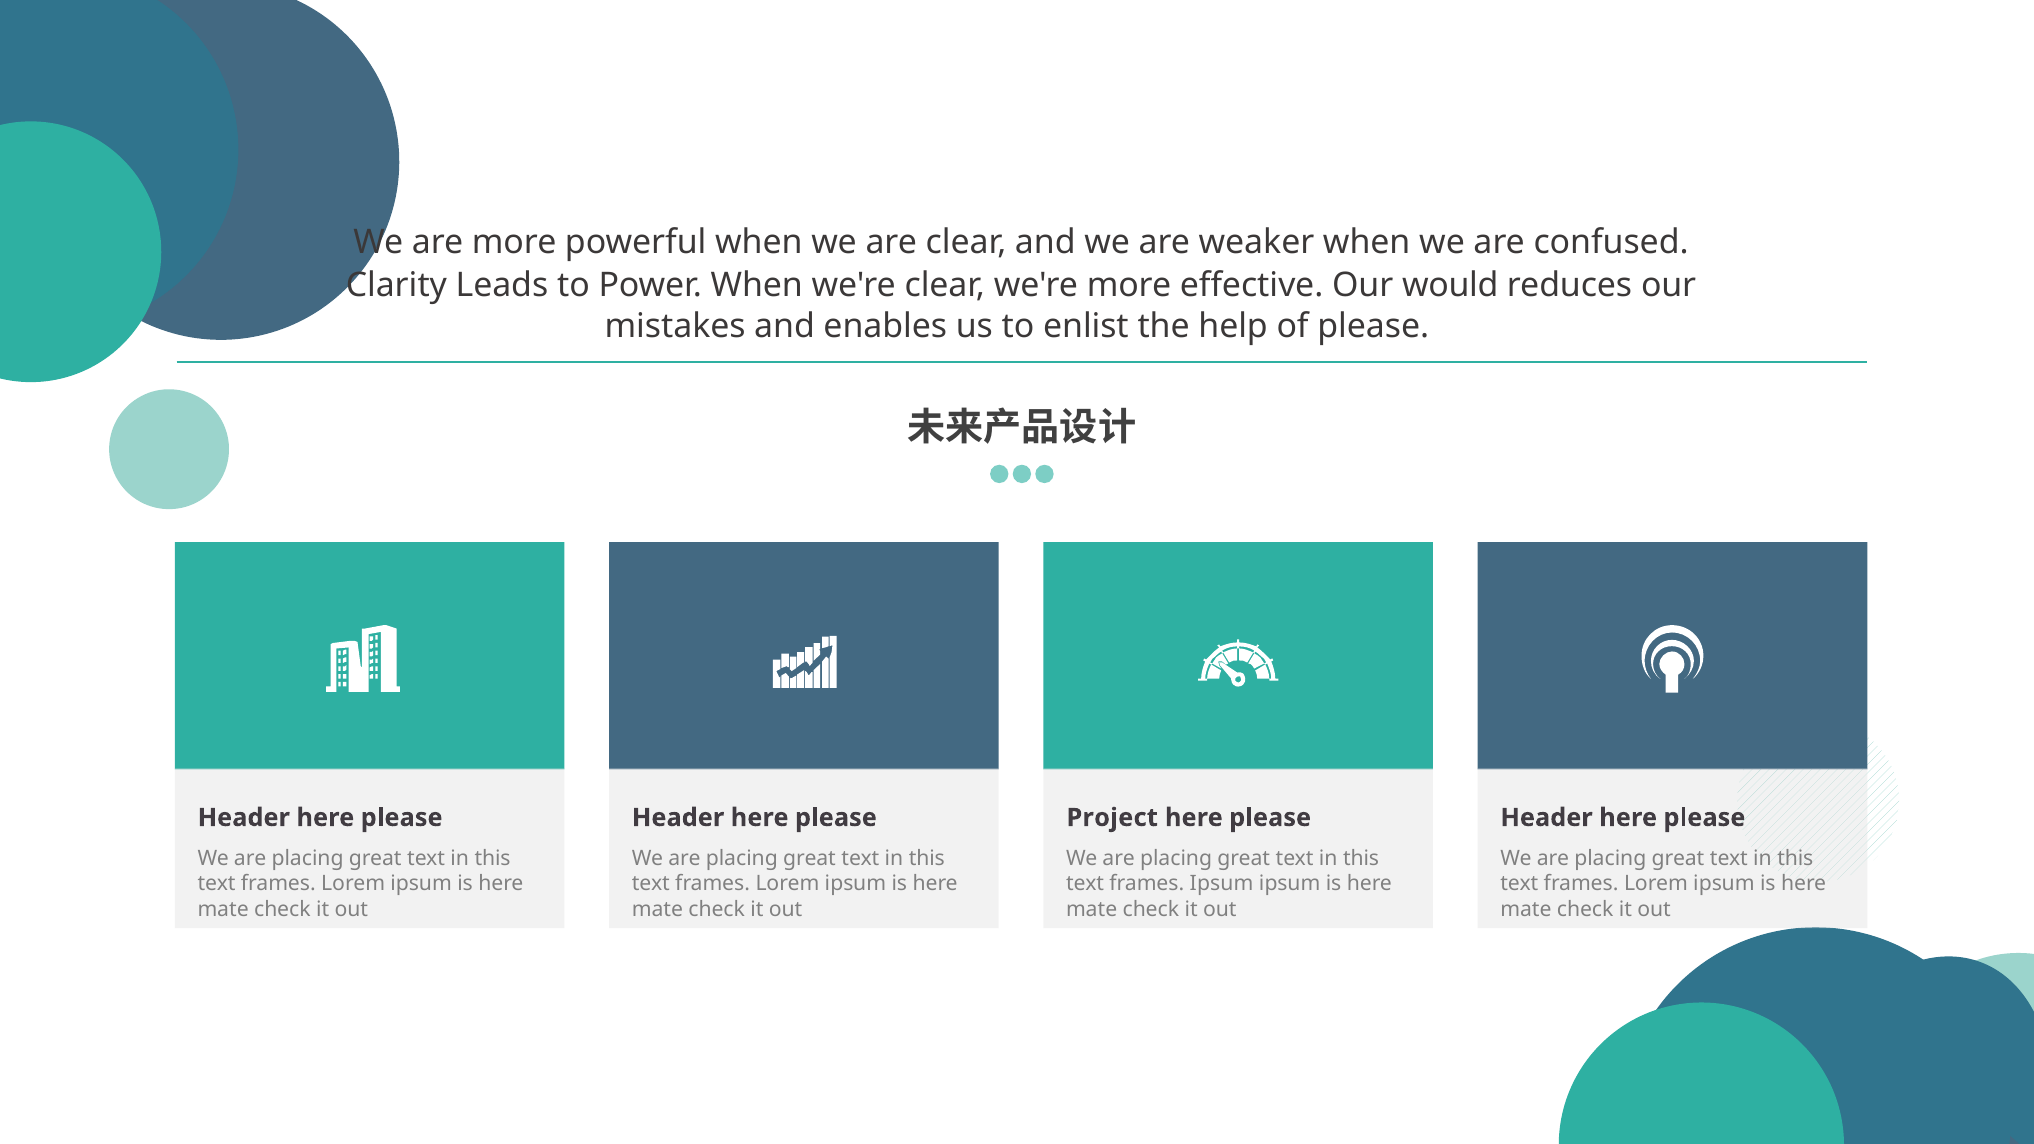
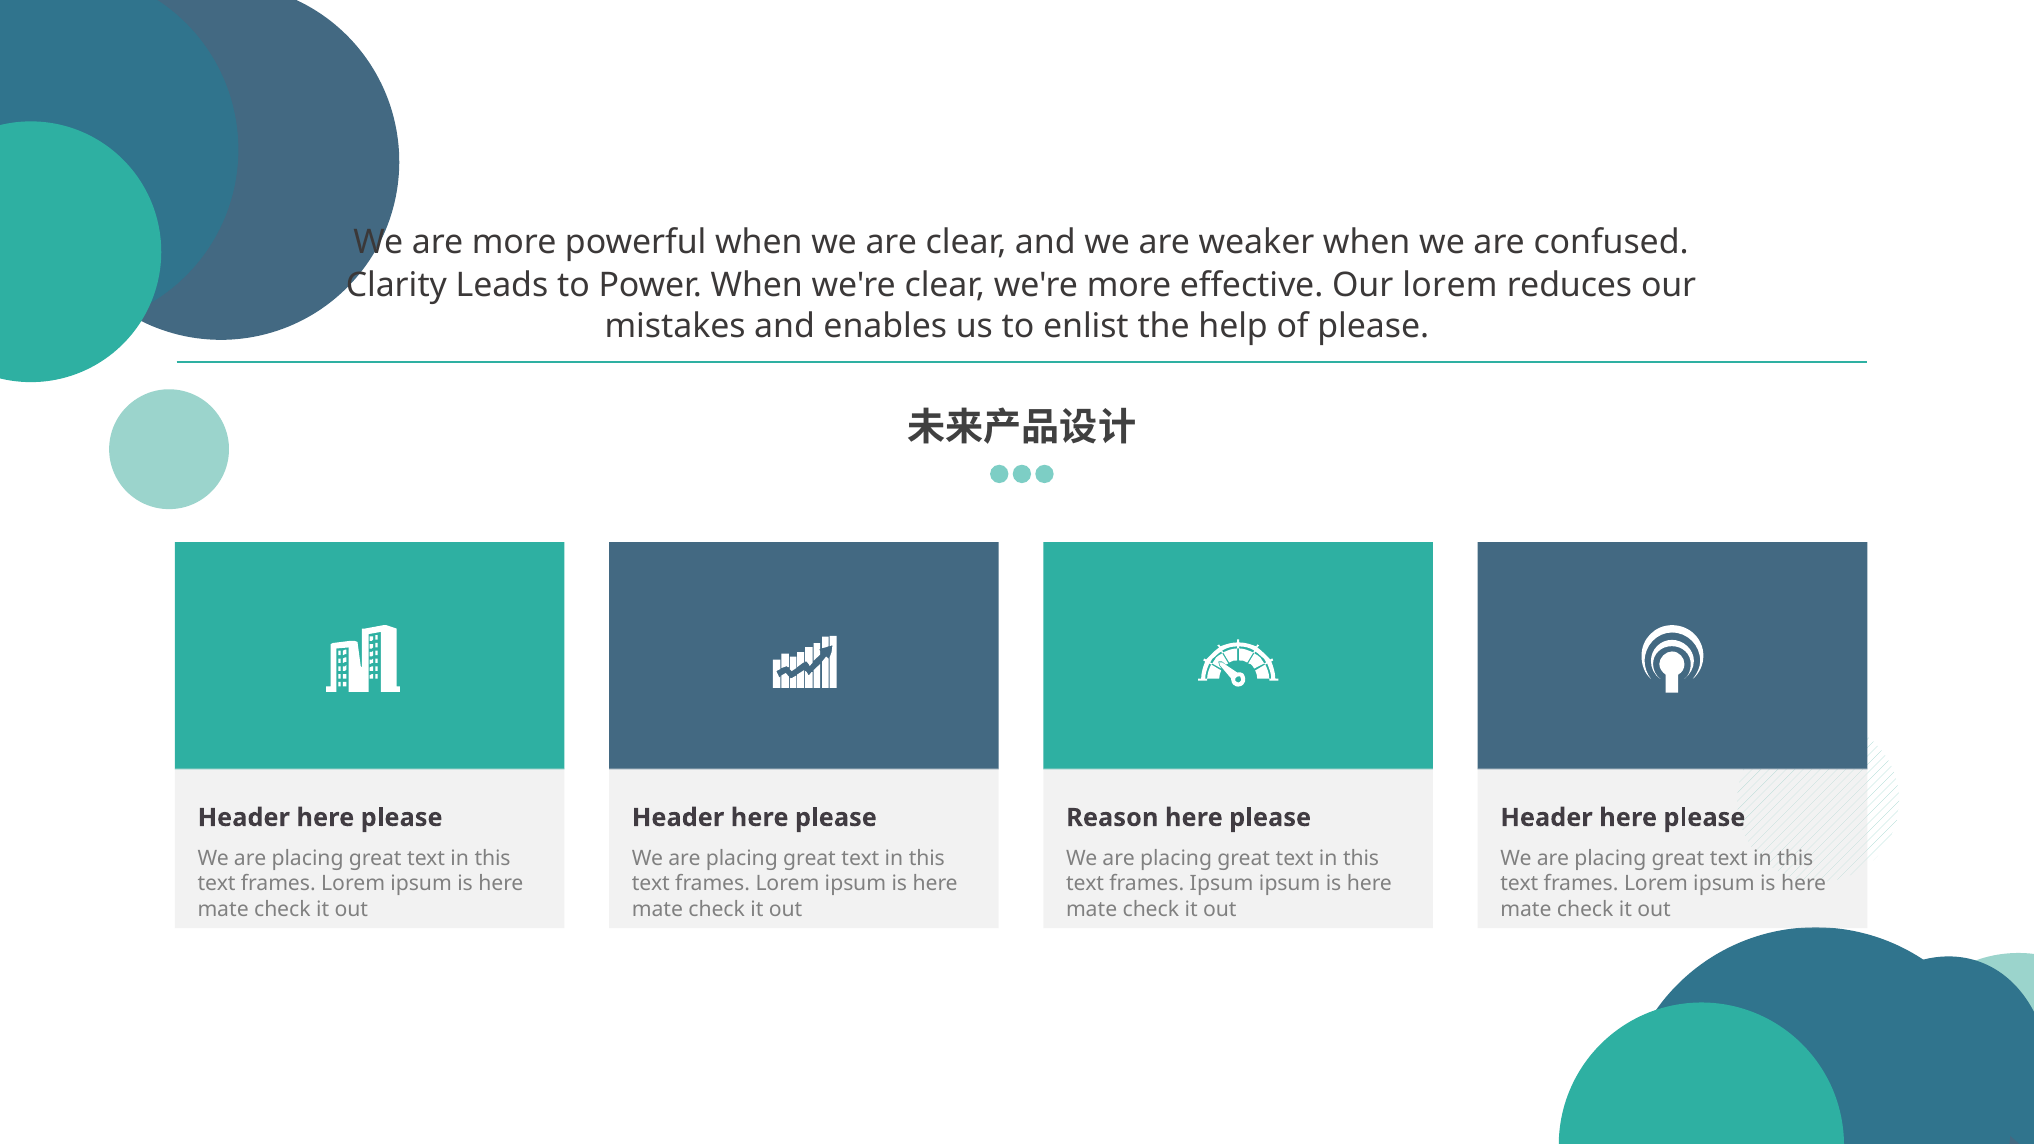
Our would: would -> lorem (1450, 286)
Project: Project -> Reason (1112, 818)
